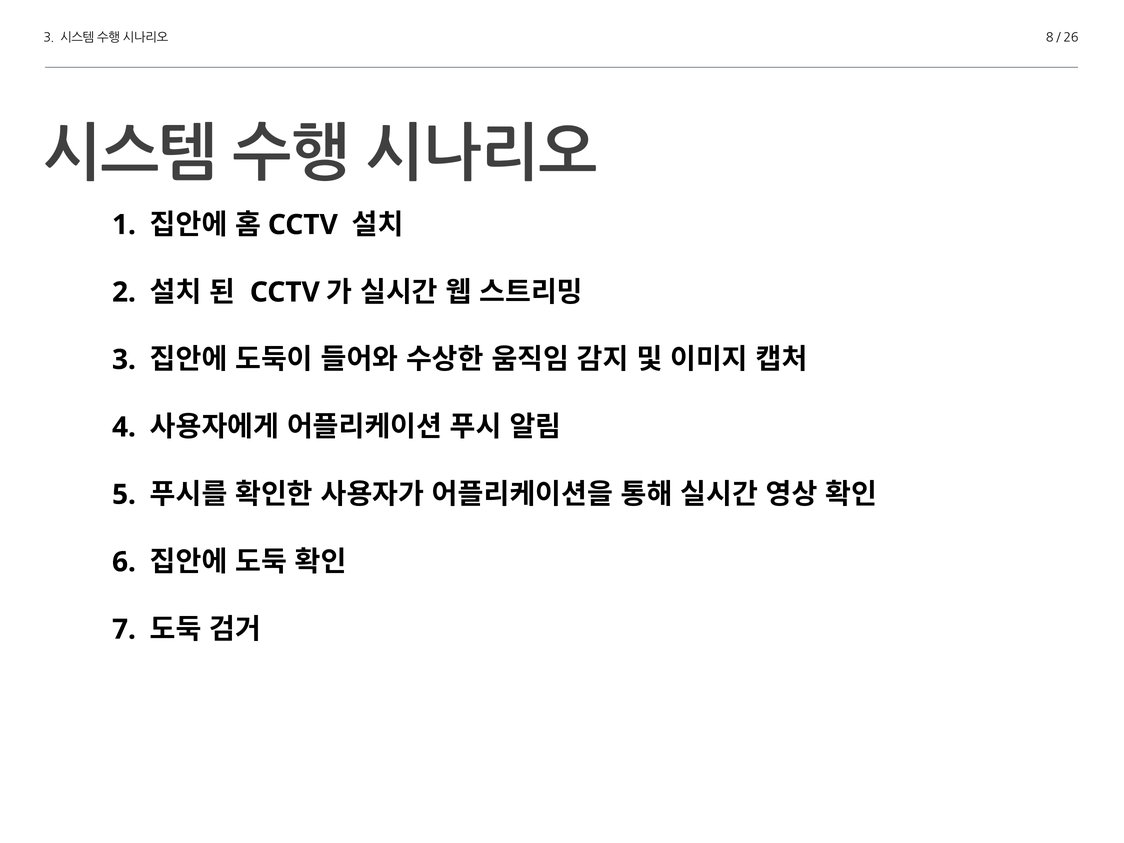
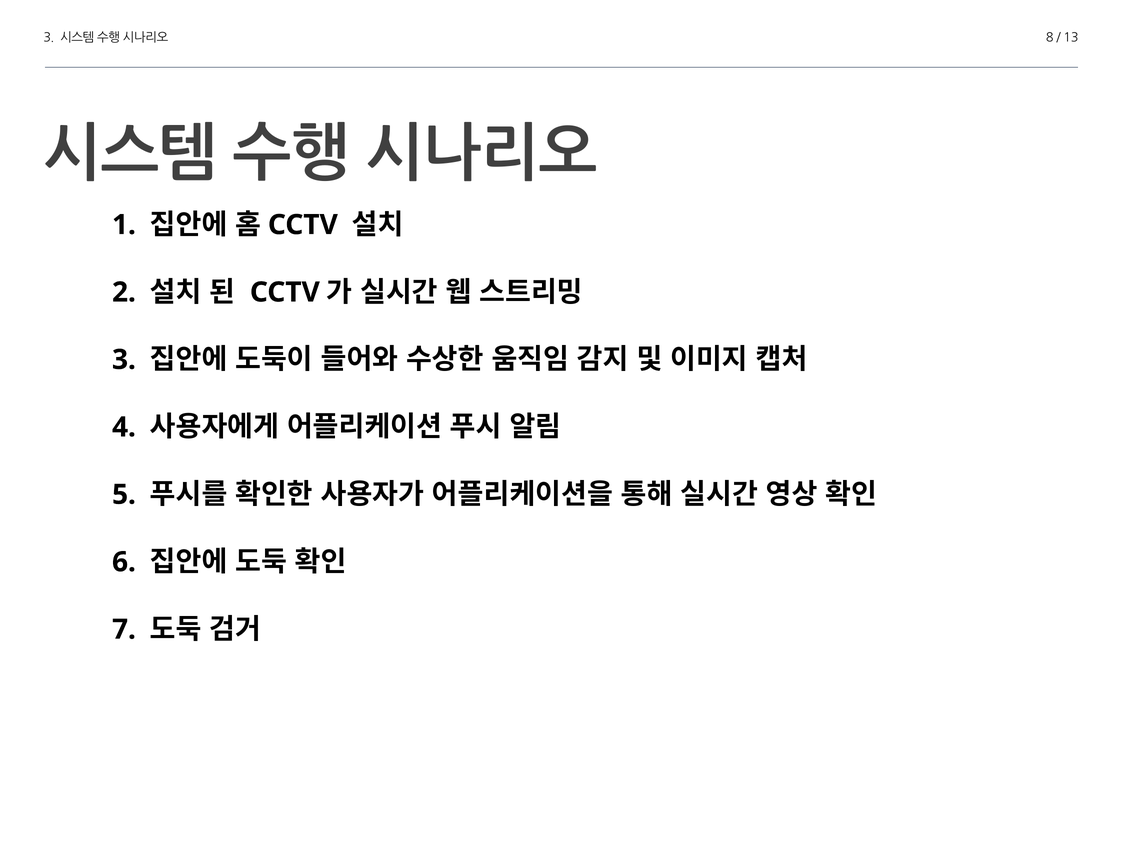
26: 26 -> 13 (1071, 38)
